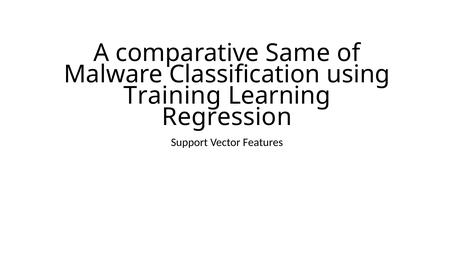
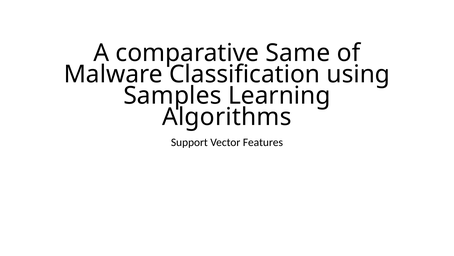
Training: Training -> Samples (172, 95)
Regression: Regression -> Algorithms (227, 117)
